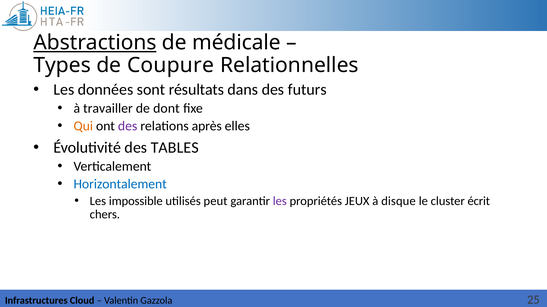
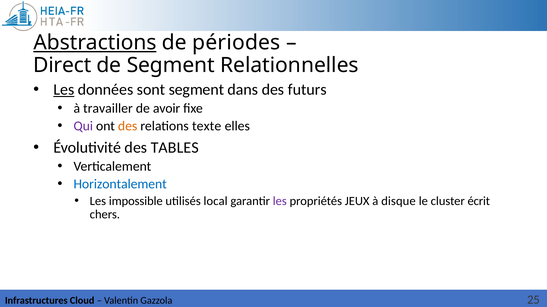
médicale: médicale -> périodes (236, 43)
Types: Types -> Direct (62, 66)
de Coupure: Coupure -> Segment (171, 66)
Les underline: none -> present (64, 90)
sont résultats: résultats -> segment (196, 90)
dont: dont -> avoir (167, 109)
Qui colour: orange -> purple (83, 126)
des colour: purple -> orange (128, 126)
après: après -> texte (207, 126)
peut: peut -> local (216, 201)
